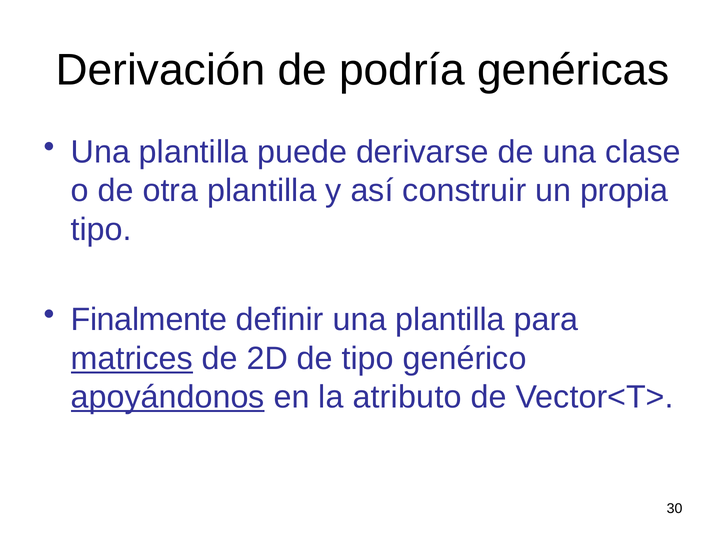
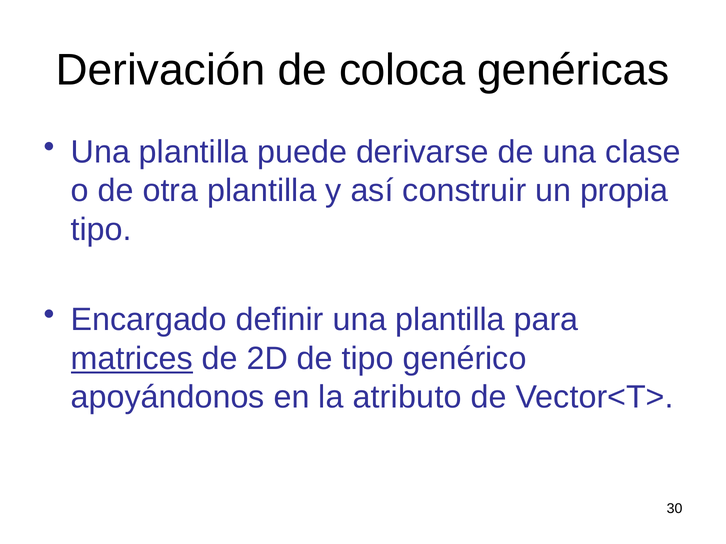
podría: podría -> coloca (402, 70)
Finalmente: Finalmente -> Encargado (149, 320)
apoyándonos underline: present -> none (168, 398)
